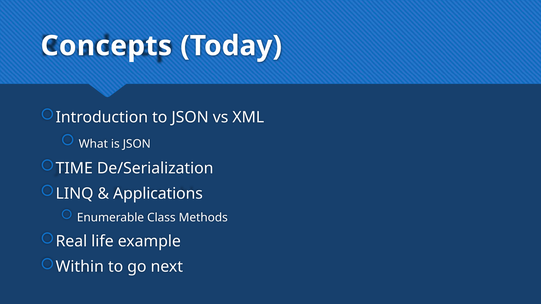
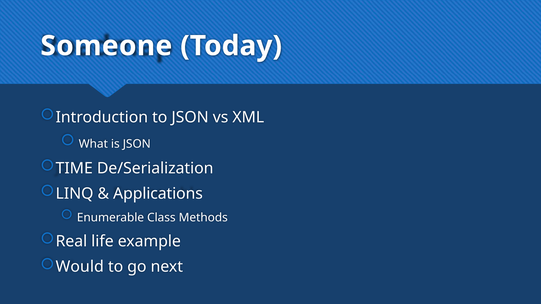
Concepts: Concepts -> Someone (106, 46)
Within: Within -> Would (80, 267)
